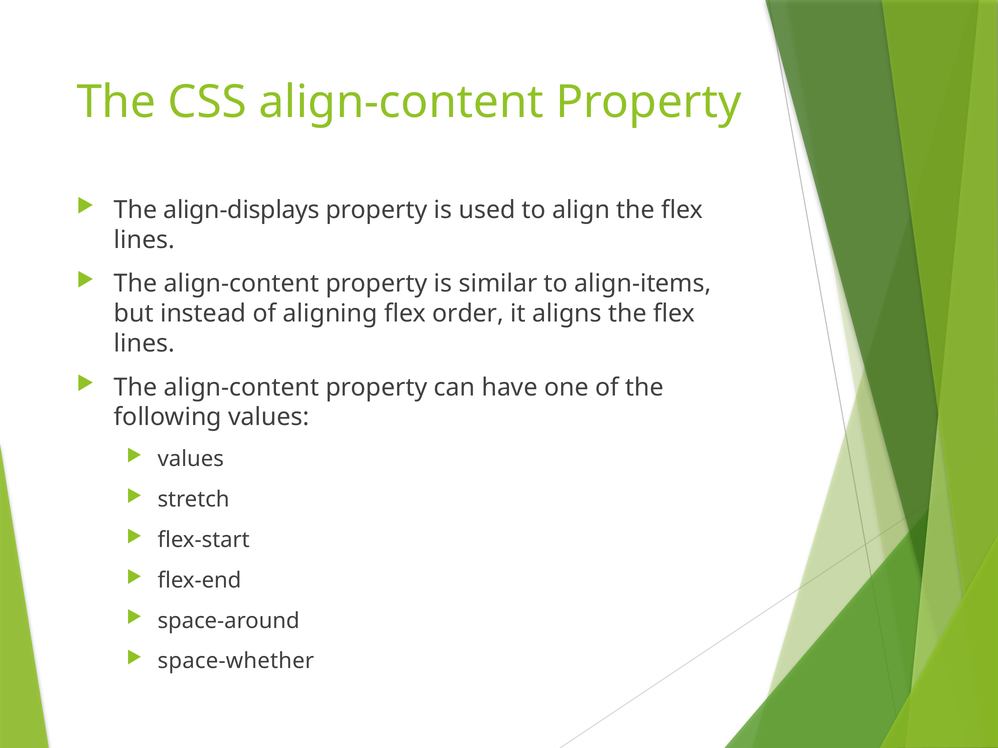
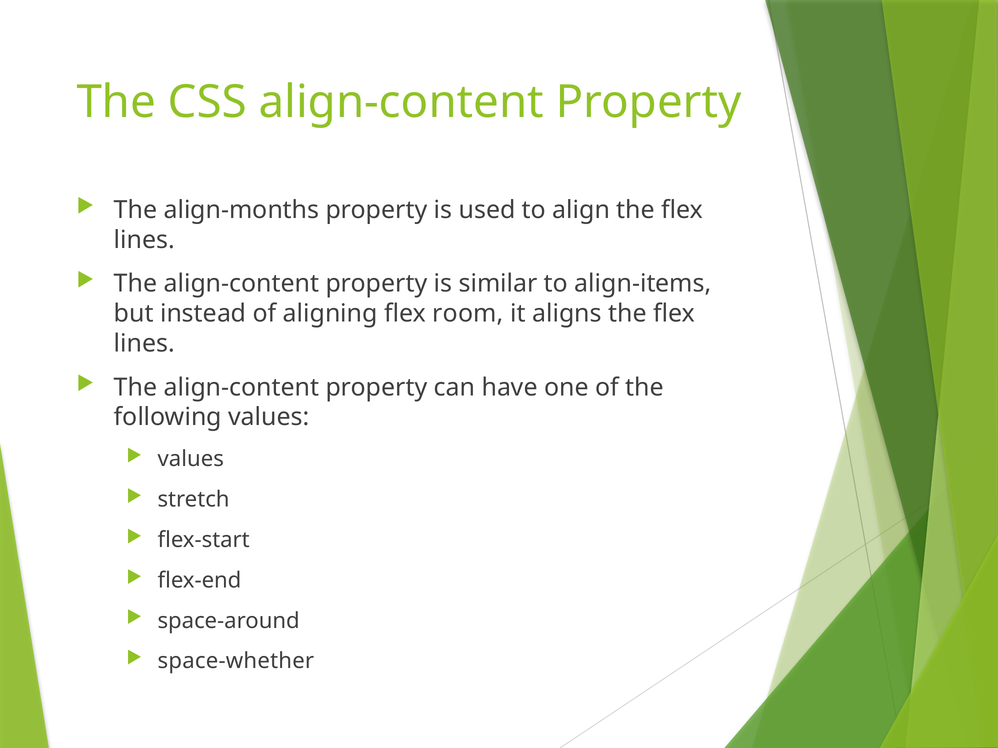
align-displays: align-displays -> align-months (241, 210)
order: order -> room (468, 314)
